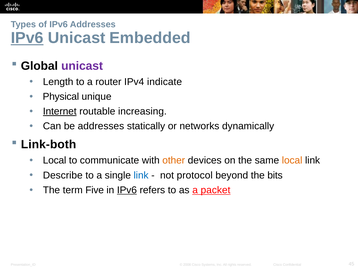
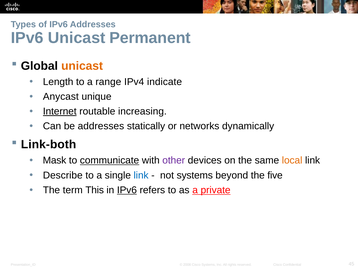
IPv6 underline: present -> none (27, 38)
Embedded: Embedded -> Permanent (150, 38)
unicast colour: purple -> orange (82, 66)
router: router -> range (108, 82)
Physical: Physical -> Anycast (61, 97)
Local: Local -> Mask (55, 161)
communicate underline: none -> present (110, 161)
other colour: orange -> purple (174, 161)
not protocol: protocol -> systems (195, 176)
bits: bits -> five (275, 176)
Five: Five -> This (95, 190)
packet: packet -> private (216, 190)
